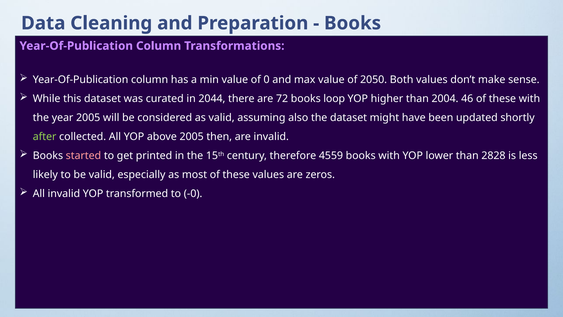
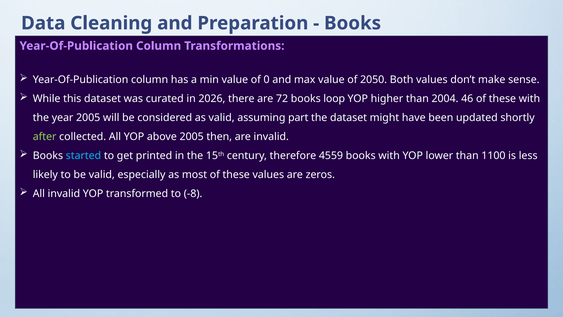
2044: 2044 -> 2026 (212, 99)
also: also -> part (298, 118)
started colour: pink -> light blue (83, 156)
2828: 2828 -> 1100 (493, 156)
-0: -0 -> -8 (193, 194)
